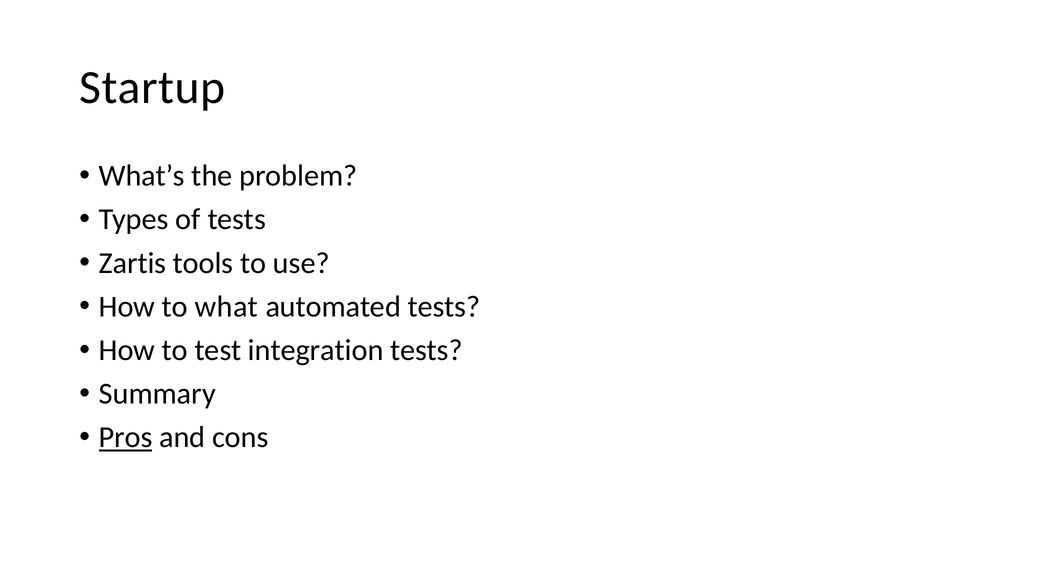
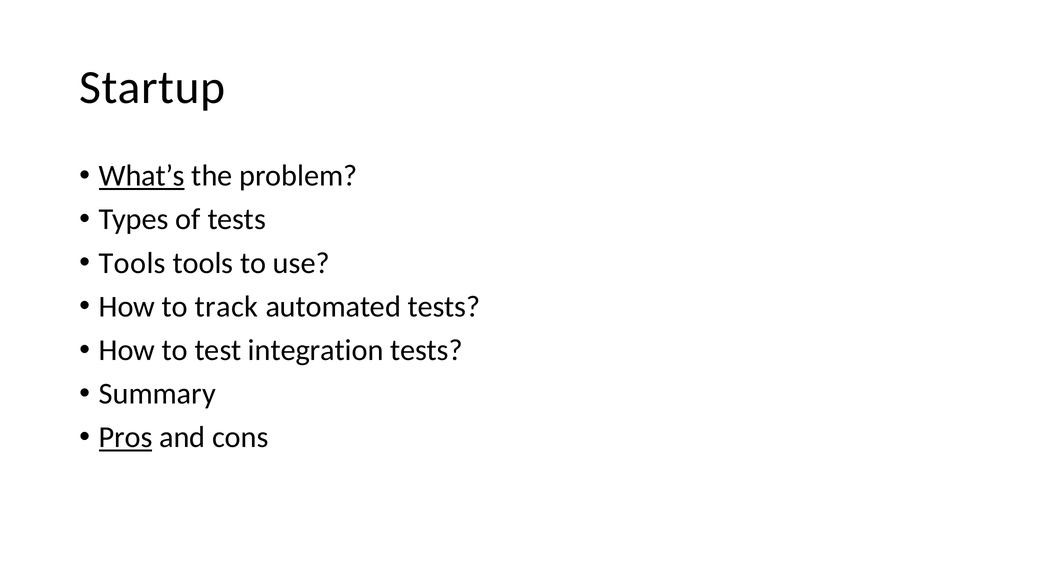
What’s underline: none -> present (142, 176)
Zartis: Zartis -> Tools (132, 263)
what: what -> track (226, 307)
